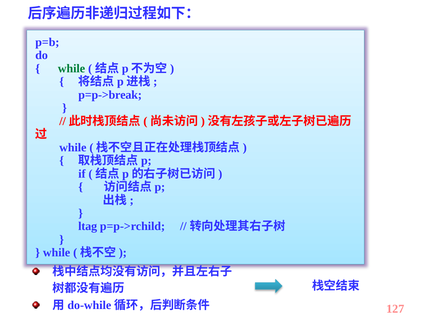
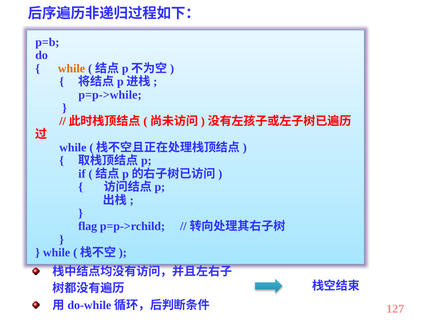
while colour: green -> orange (72, 68)
p=p->break: p=p->break -> p=p->while (110, 95)
ltag: ltag -> flag (88, 226)
